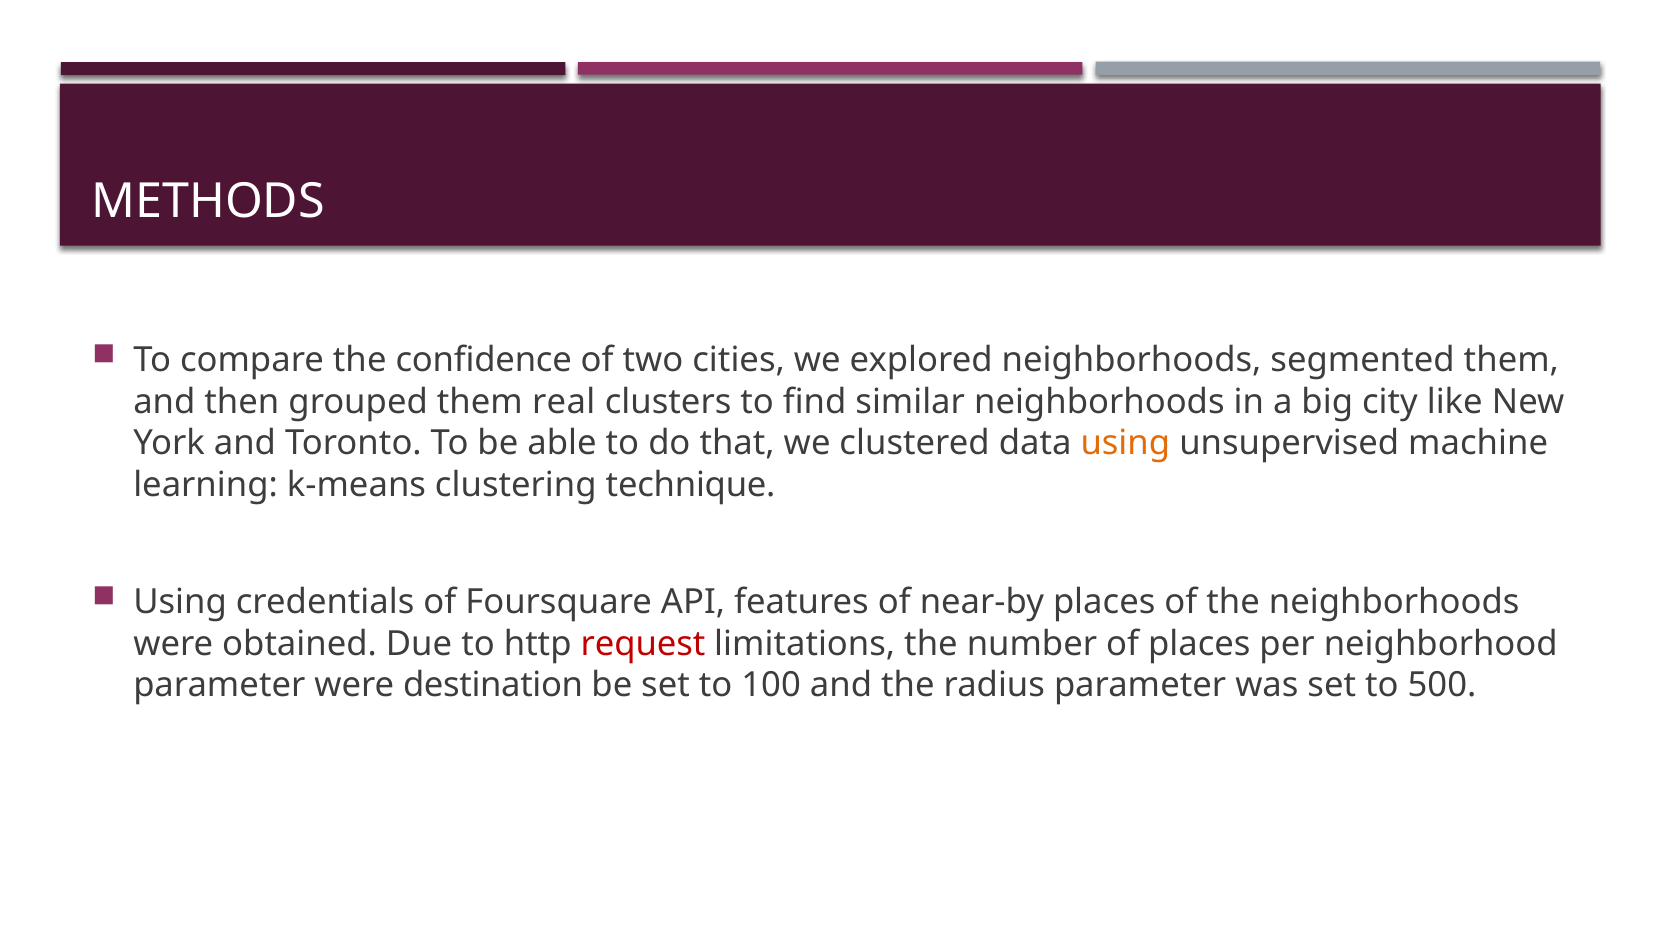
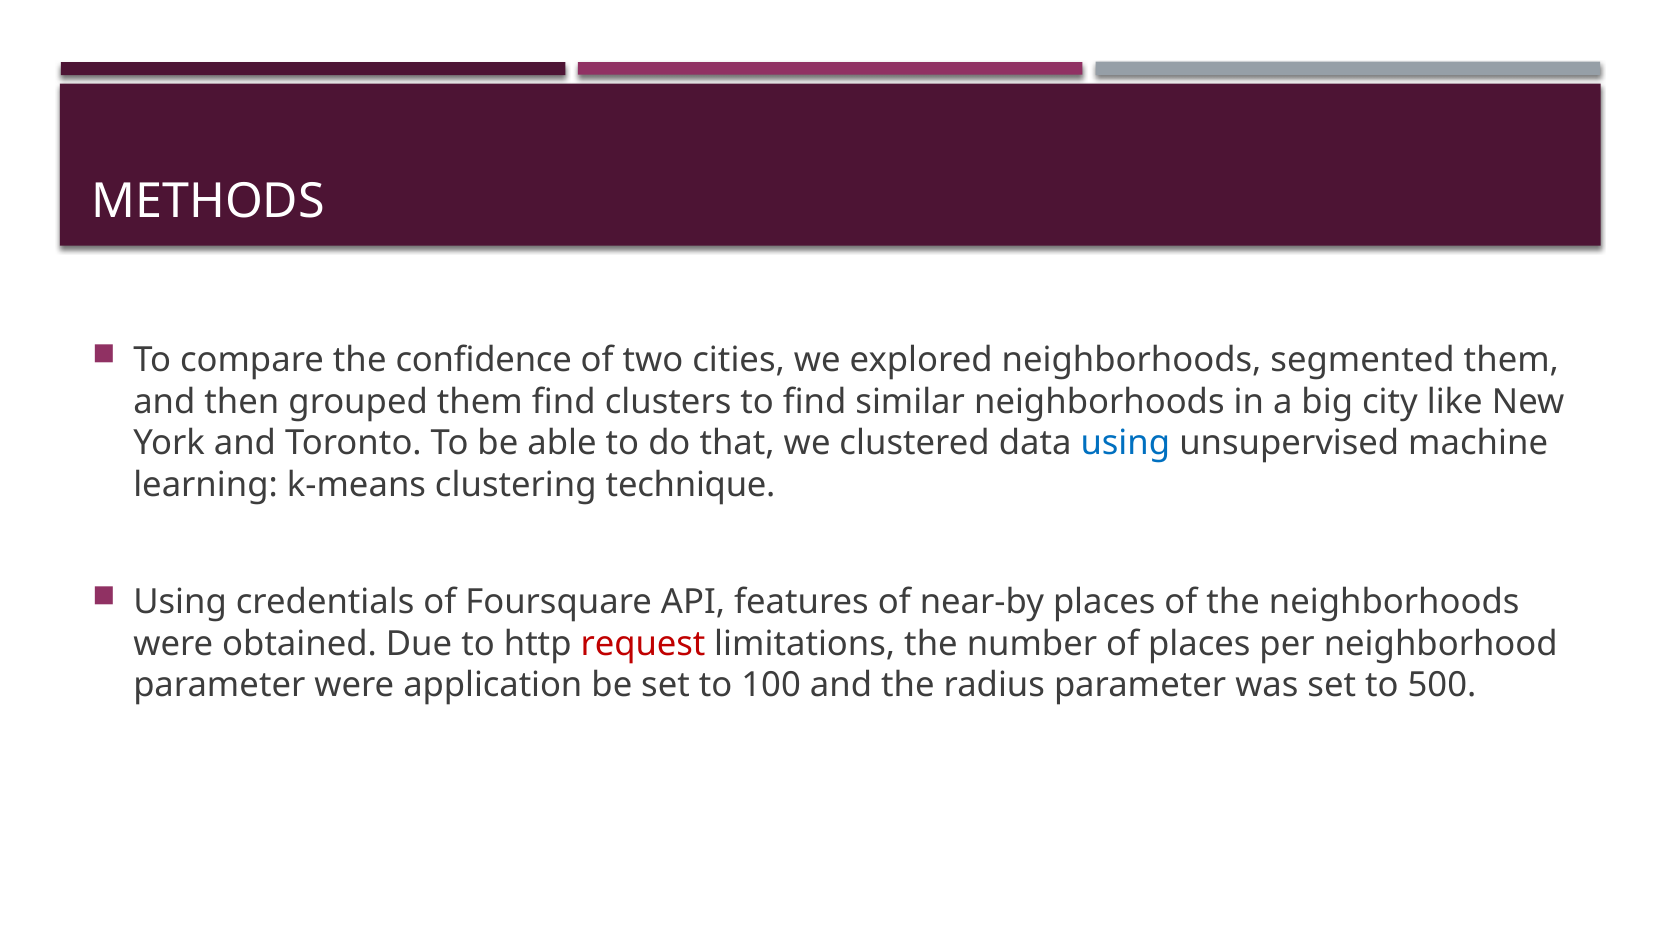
them real: real -> find (564, 402)
using colour: orange -> blue (1125, 443)
destination: destination -> application (493, 686)
